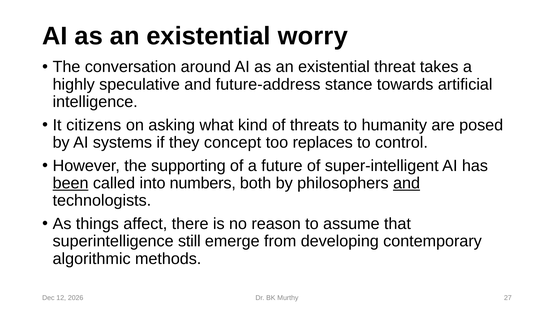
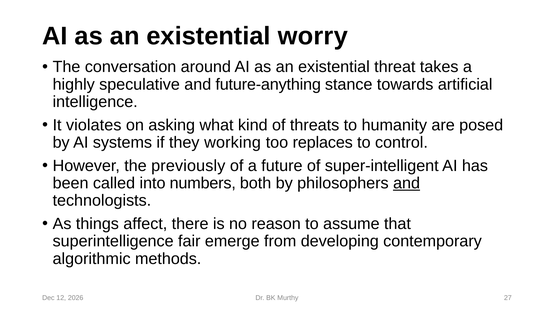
future-address: future-address -> future-anything (268, 84)
citizens: citizens -> violates (94, 125)
concept: concept -> working (233, 142)
supporting: supporting -> previously (188, 166)
been underline: present -> none (71, 183)
still: still -> fair (189, 241)
